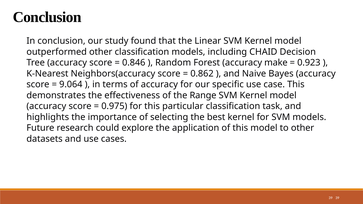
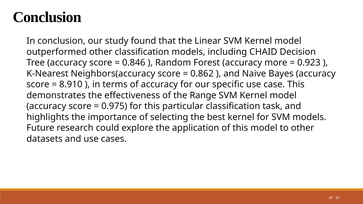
make: make -> more (276, 63)
9.064: 9.064 -> 8.910 (71, 85)
